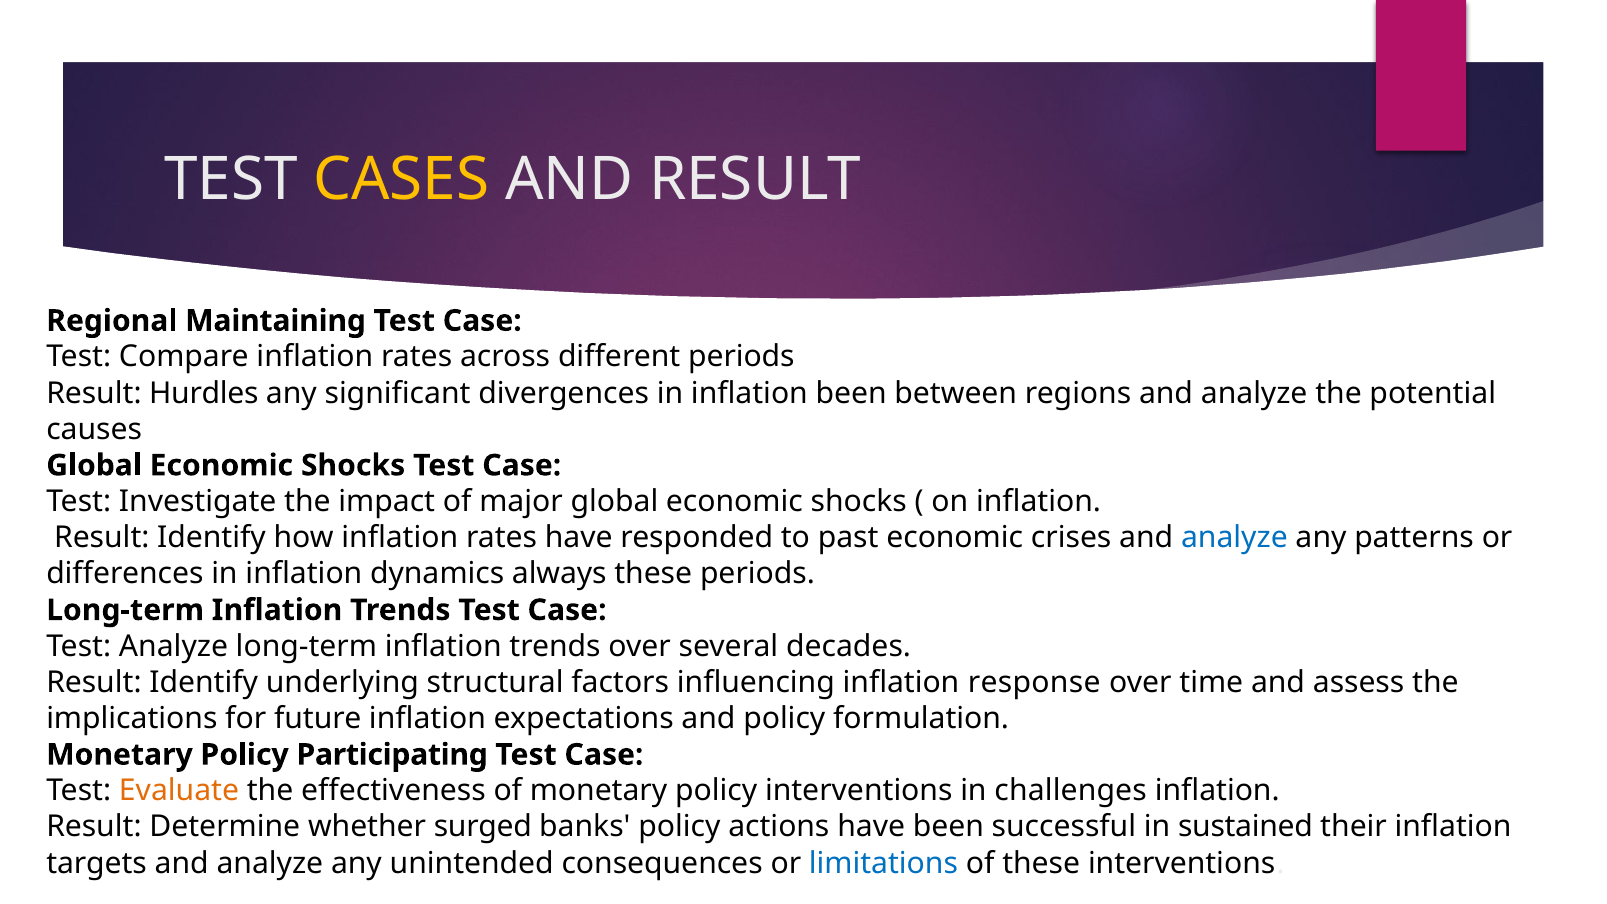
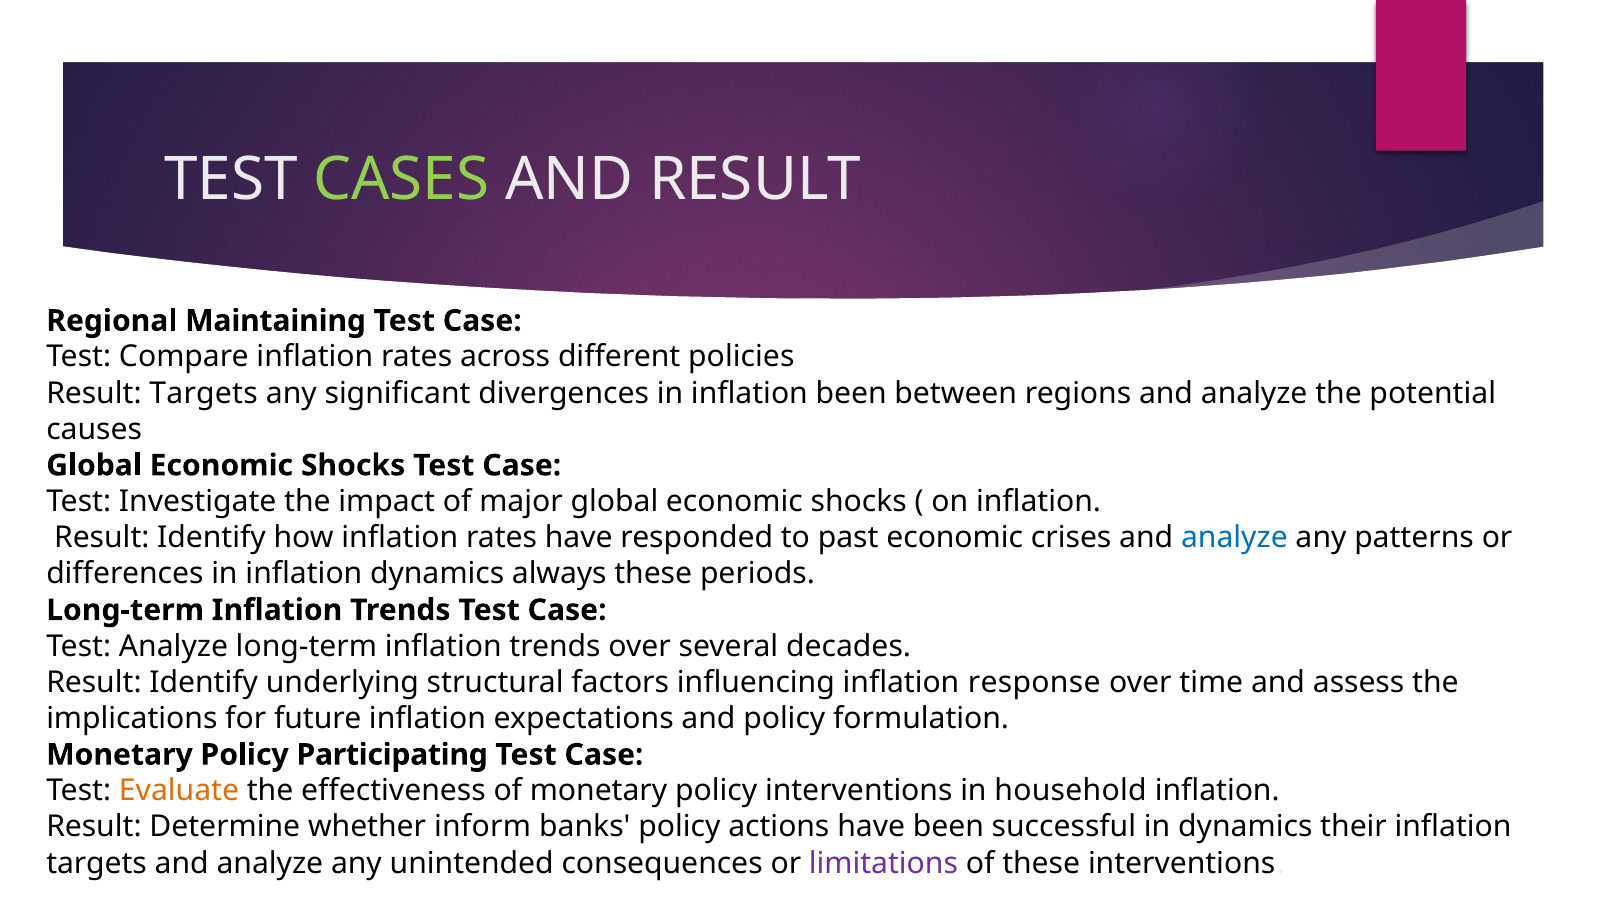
CASES colour: yellow -> light green (401, 179)
different periods: periods -> policies (741, 357)
Result Hurdles: Hurdles -> Targets (204, 393)
challenges: challenges -> household (1071, 791)
surged: surged -> inform (483, 827)
in sustained: sustained -> dynamics (1245, 827)
limitations colour: blue -> purple (883, 863)
